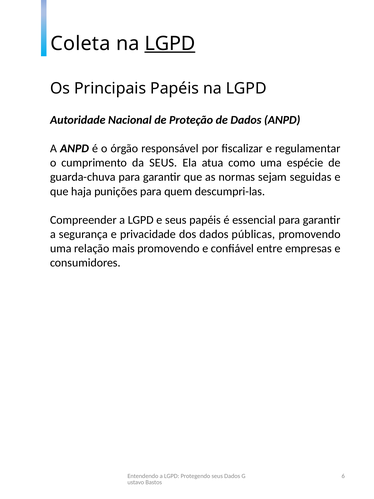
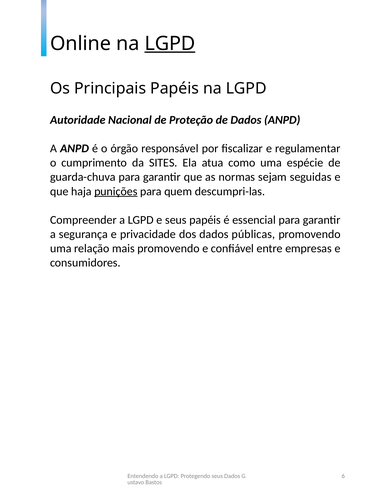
Coleta: Coleta -> Online (81, 44)
da SEUS: SEUS -> SITES (163, 163)
punições underline: none -> present (116, 191)
